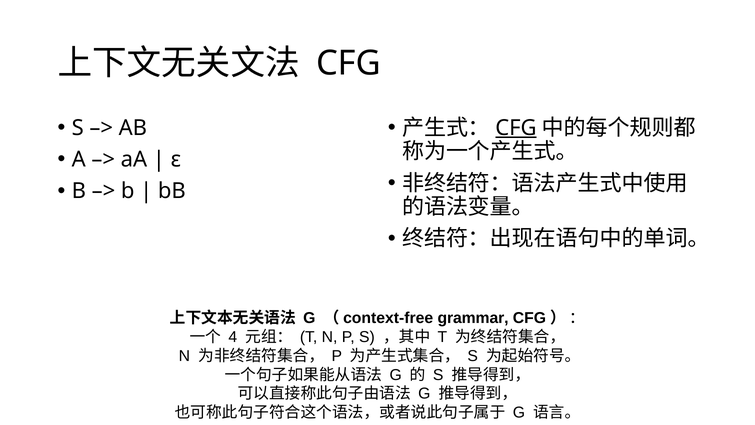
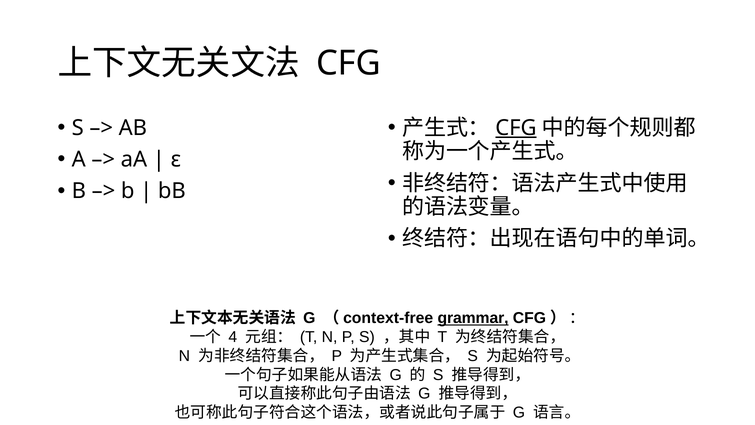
grammar underline: none -> present (473, 318)
